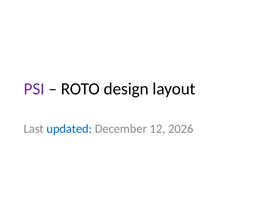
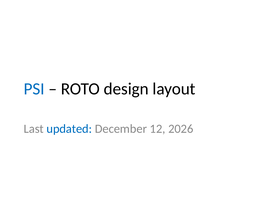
PSI colour: purple -> blue (34, 89)
